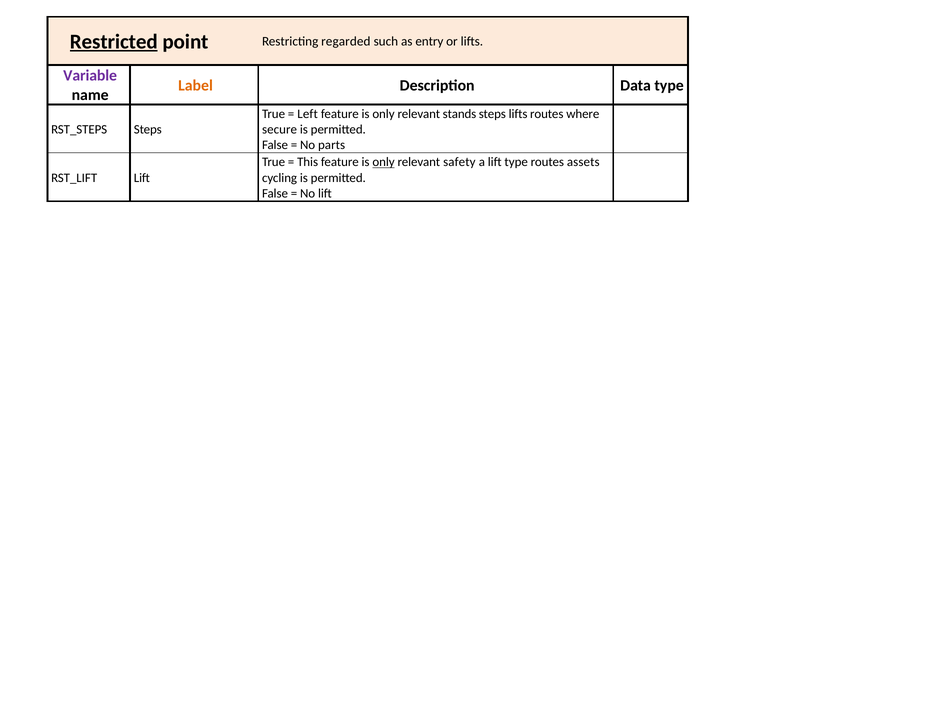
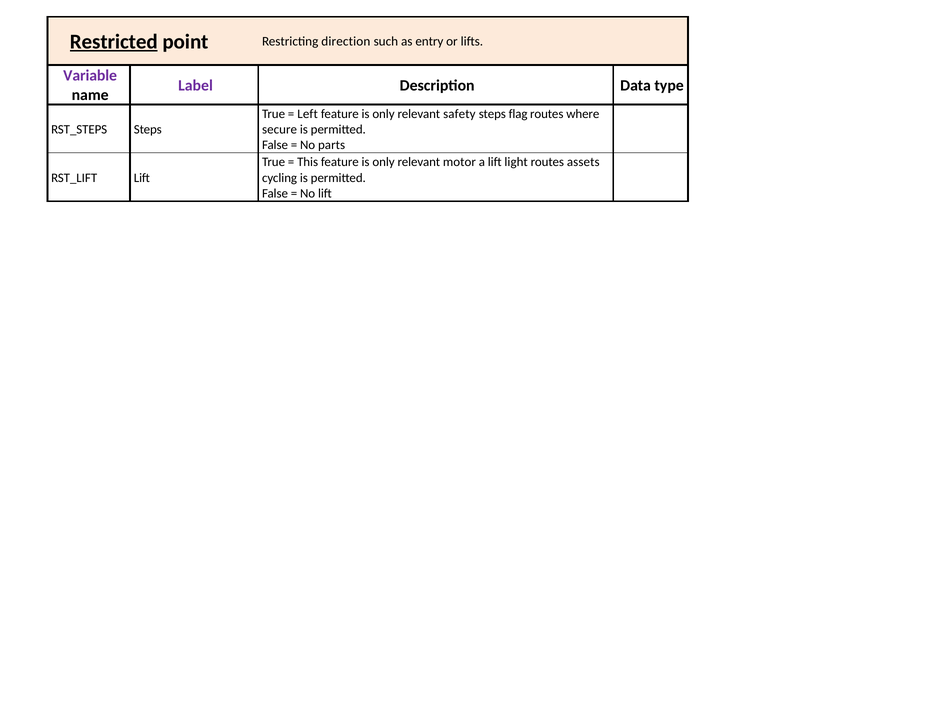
regarded: regarded -> direction (346, 41)
Label colour: orange -> purple (196, 85)
stands: stands -> safety (459, 114)
steps lifts: lifts -> flag (518, 114)
only underline: present -> none (384, 162)
safety: safety -> motor (459, 162)
lift type: type -> light (516, 162)
